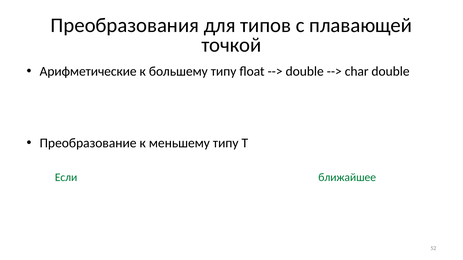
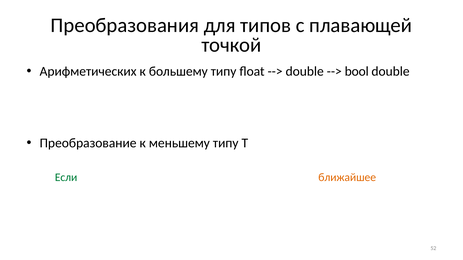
Арифметические: Арифметические -> Арифметических (88, 72)
char: char -> bool (357, 72)
ближайшее colour: green -> orange (347, 178)
